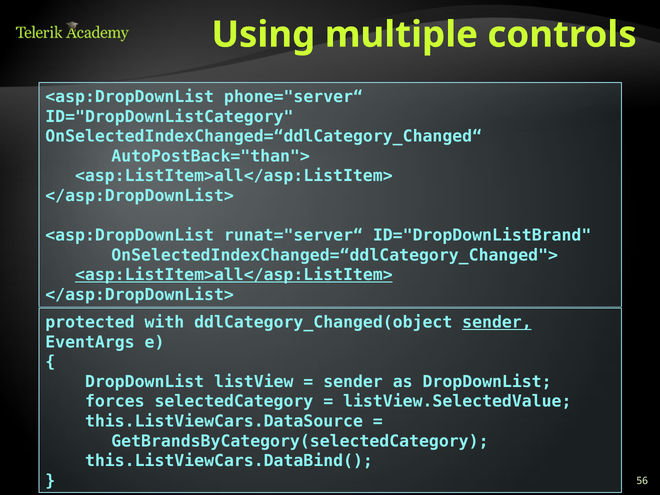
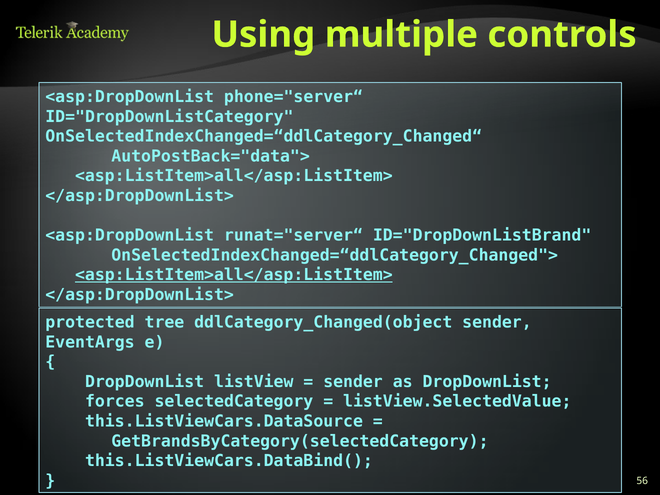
AutoPostBack="than">: AutoPostBack="than"> -> AutoPostBack="data"> (211, 156)
with: with -> tree (164, 322)
sender underline: present -> none (497, 322)
